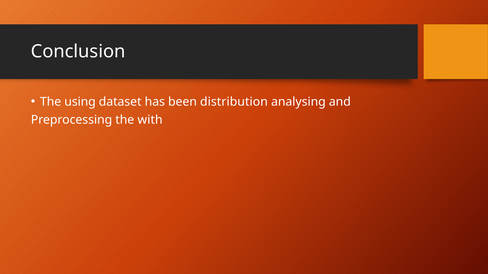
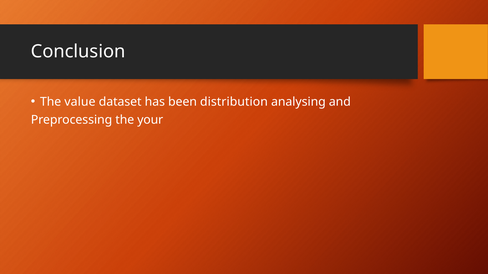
using: using -> value (80, 102)
with: with -> your (150, 120)
